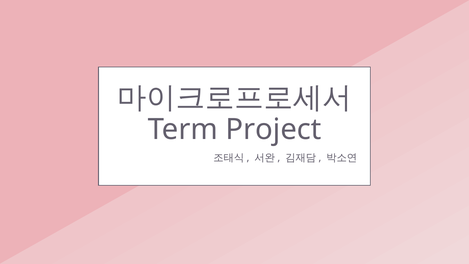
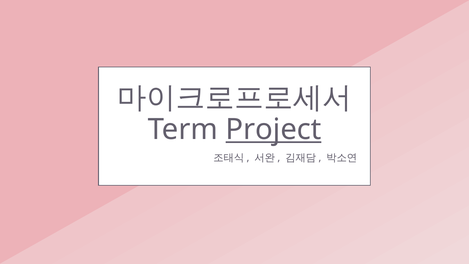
Project underline: none -> present (273, 130)
